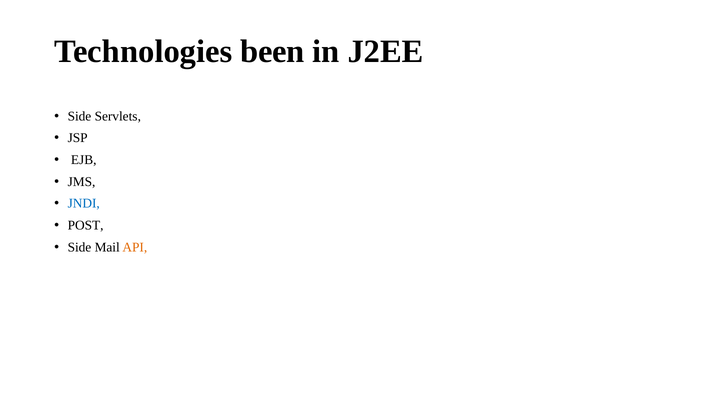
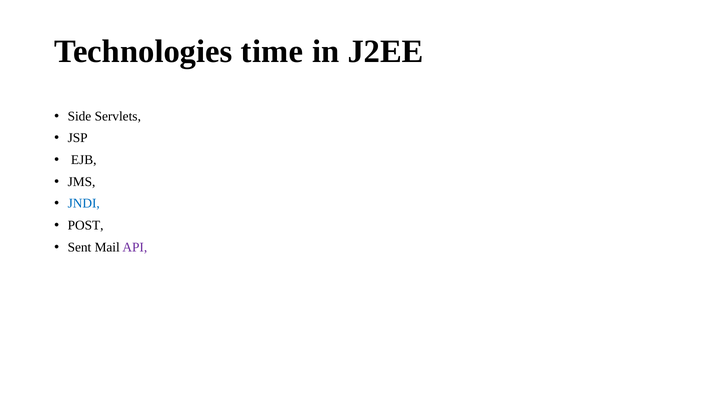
been: been -> time (272, 52)
Side: Side -> Sent (79, 247)
API colour: orange -> purple (135, 247)
